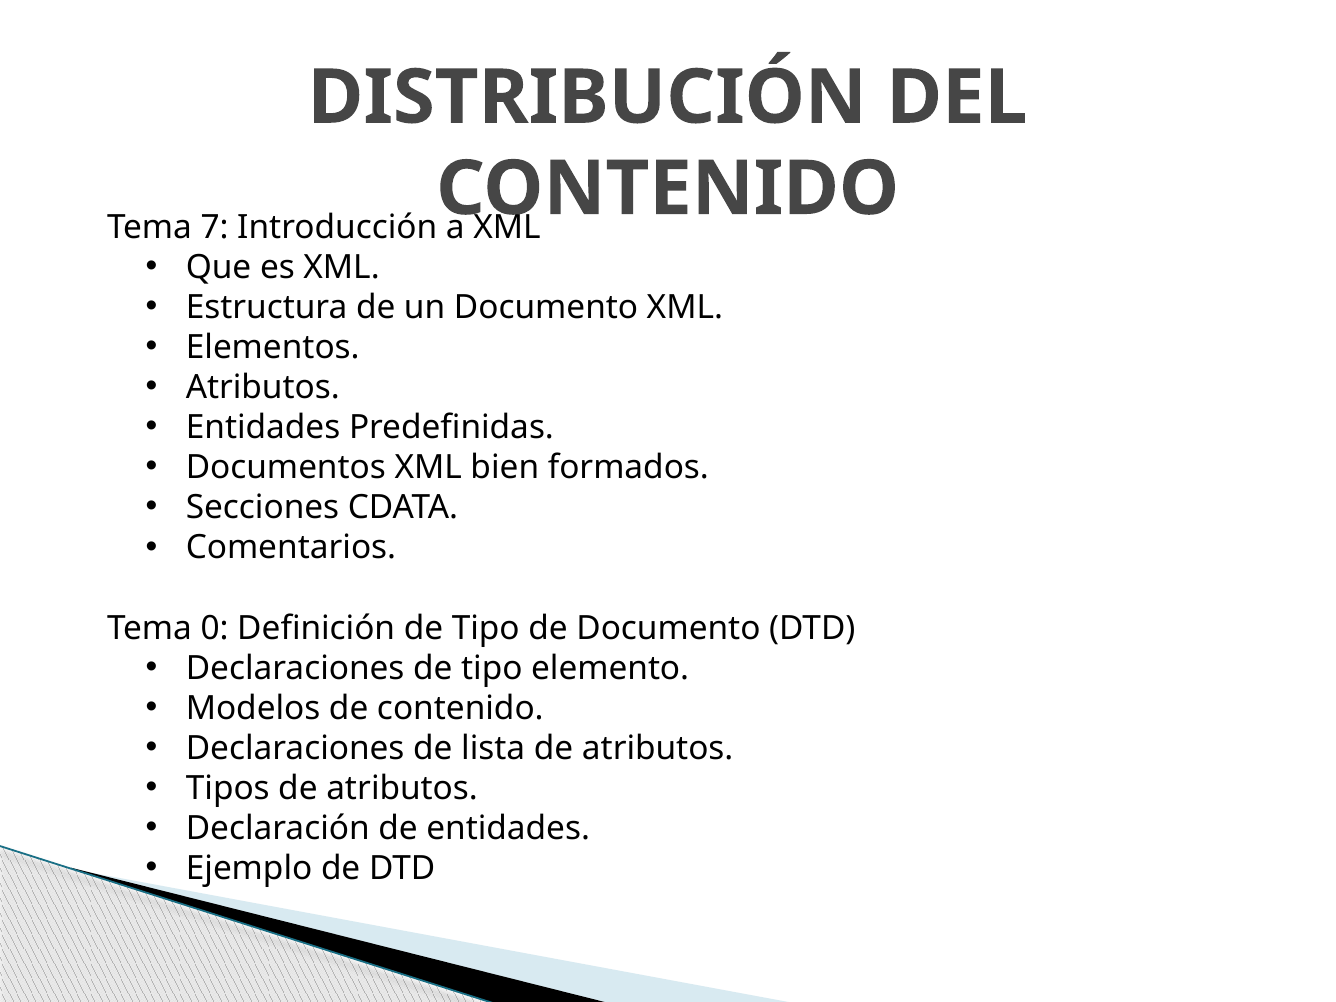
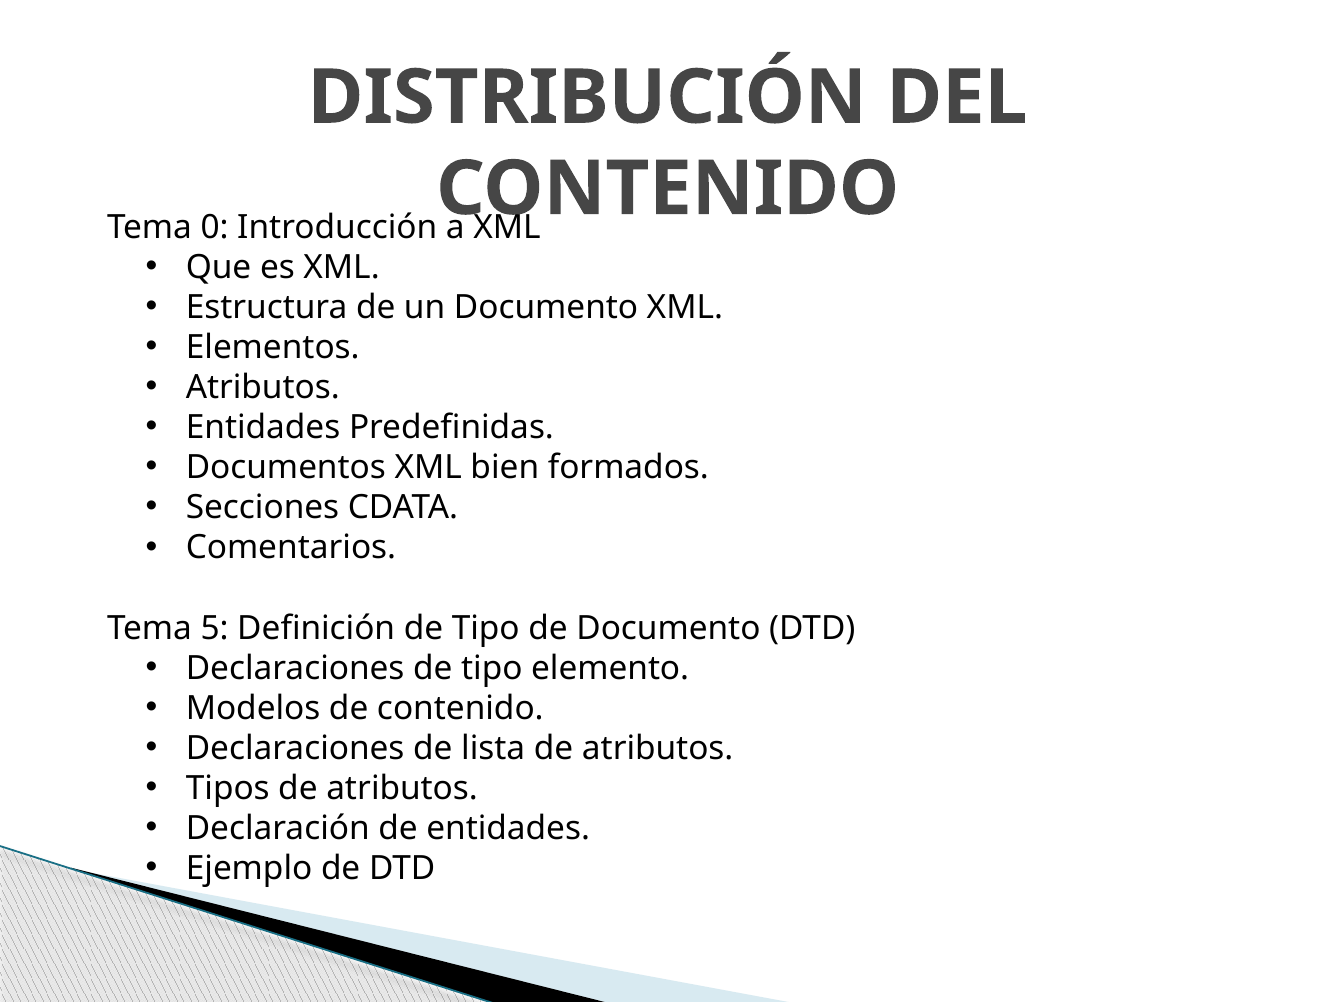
7: 7 -> 0 (215, 227)
0: 0 -> 5 (215, 628)
